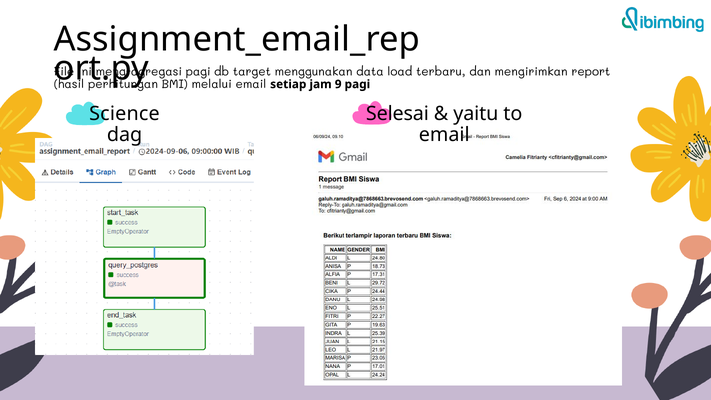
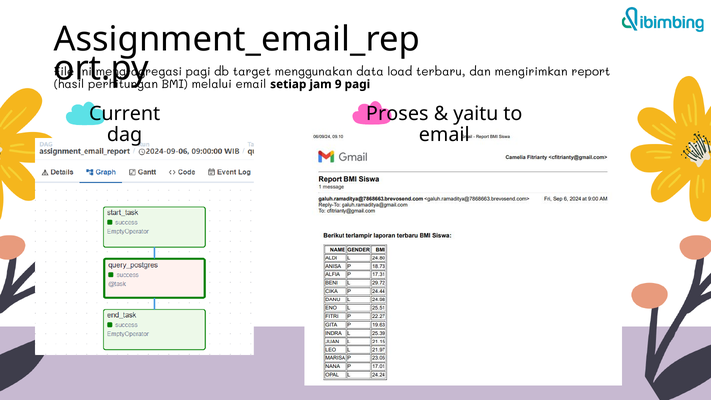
Science: Science -> Current (125, 114)
Selesai: Selesai -> Proses (397, 114)
